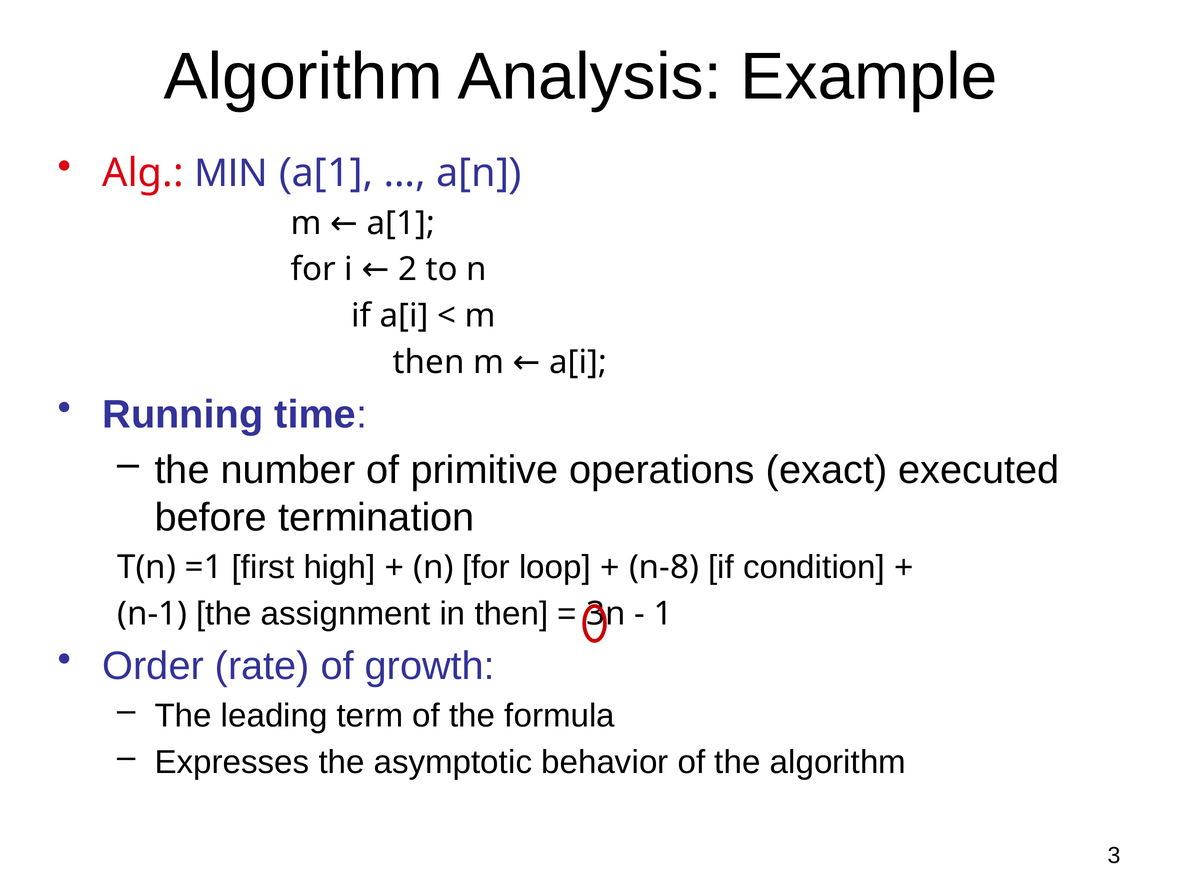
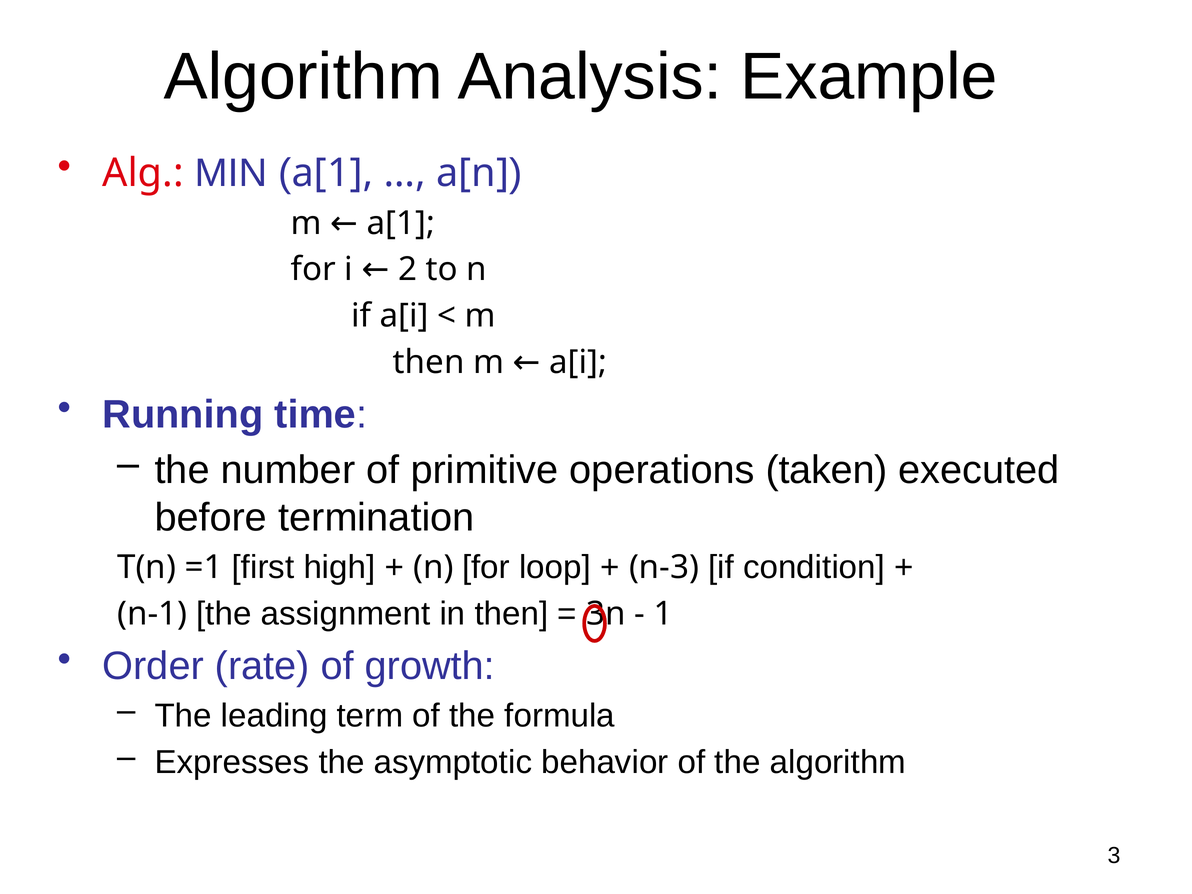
exact: exact -> taken (827, 470)
n-8: n-8 -> n-3 (664, 568)
